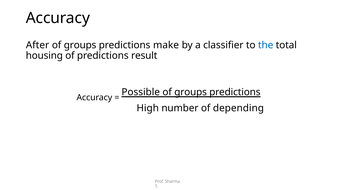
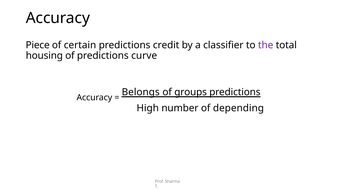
After: After -> Piece (38, 45)
groups: groups -> certain (80, 45)
make: make -> credit (166, 45)
the colour: blue -> purple (266, 45)
result: result -> curve (144, 56)
Possible: Possible -> Belongs (141, 92)
